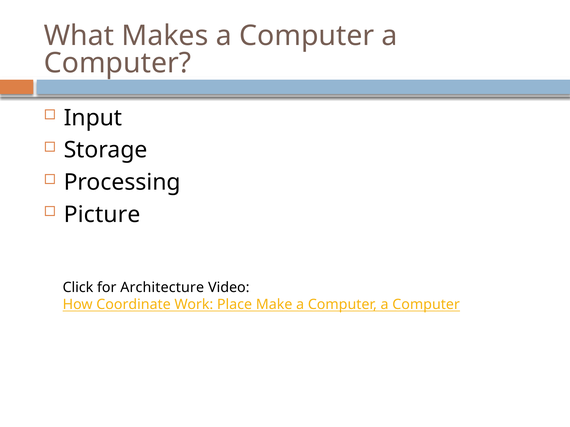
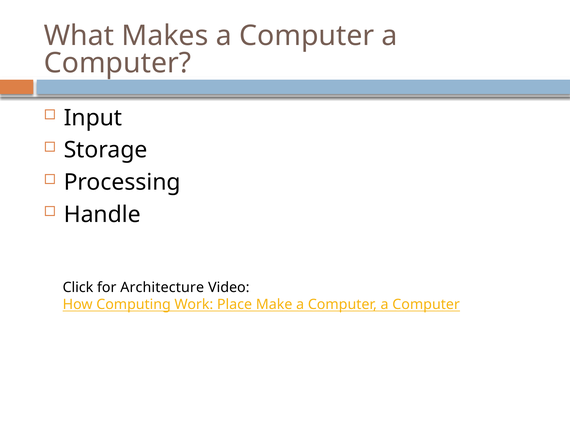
Picture: Picture -> Handle (102, 215)
Coordinate: Coordinate -> Computing (134, 305)
